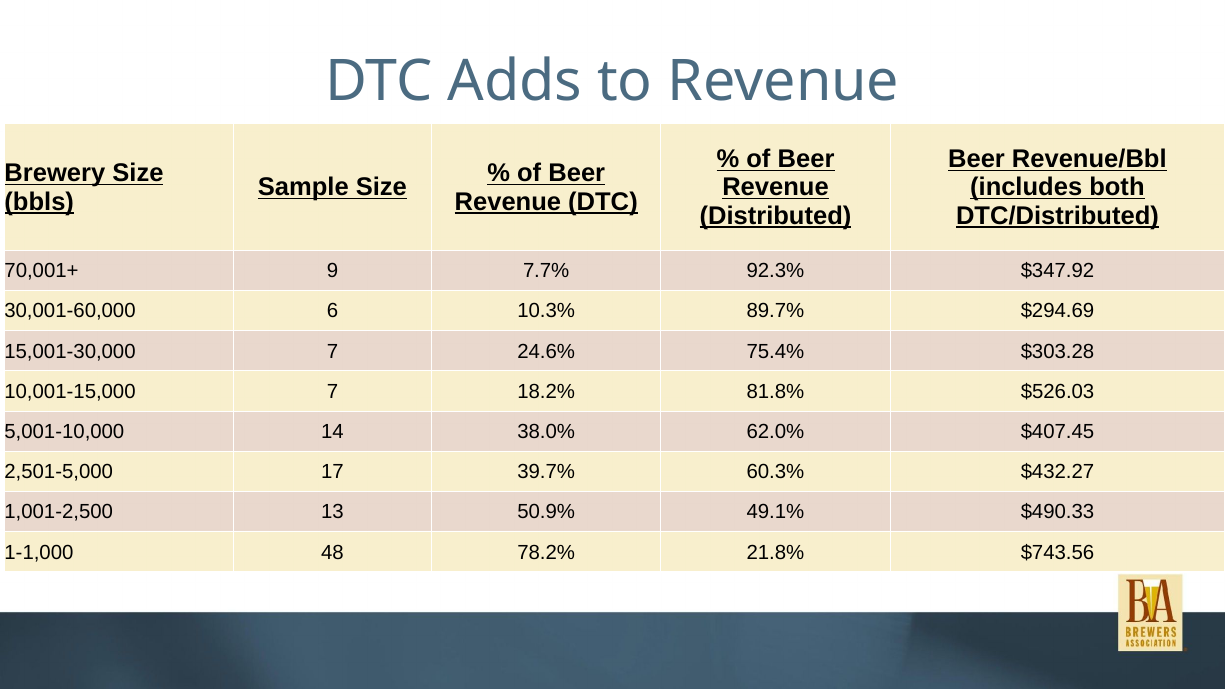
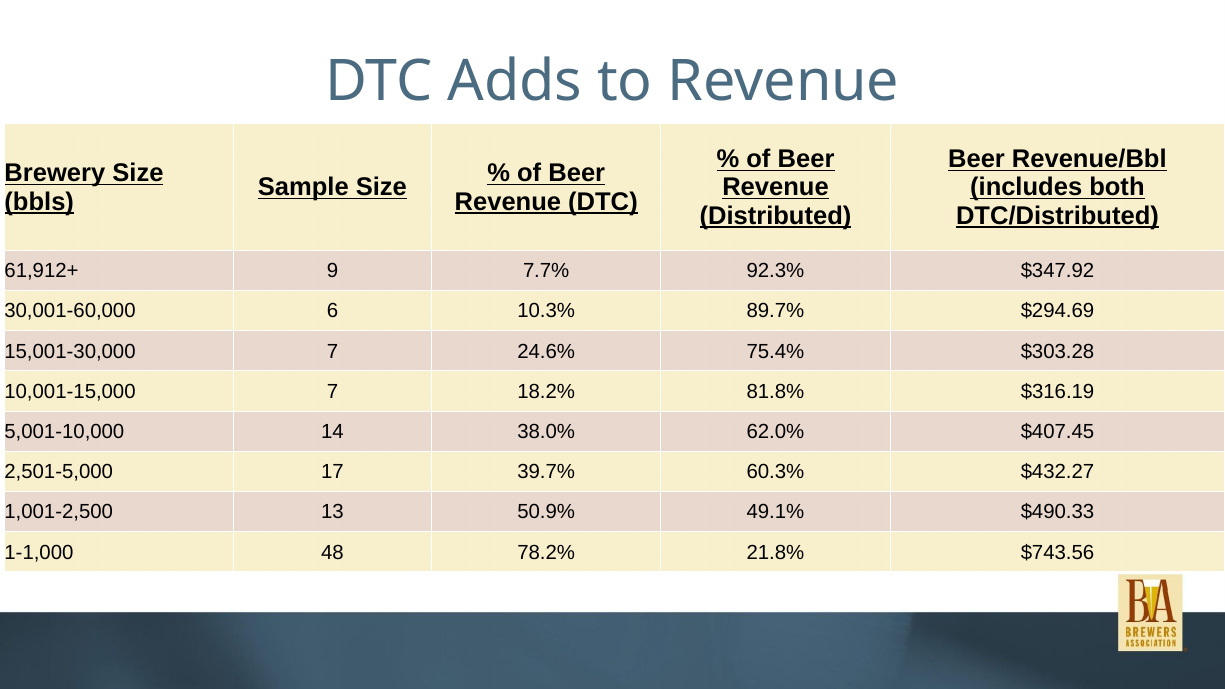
70,001+: 70,001+ -> 61,912+ (42, 271)
$526.03: $526.03 -> $316.19 (1058, 392)
